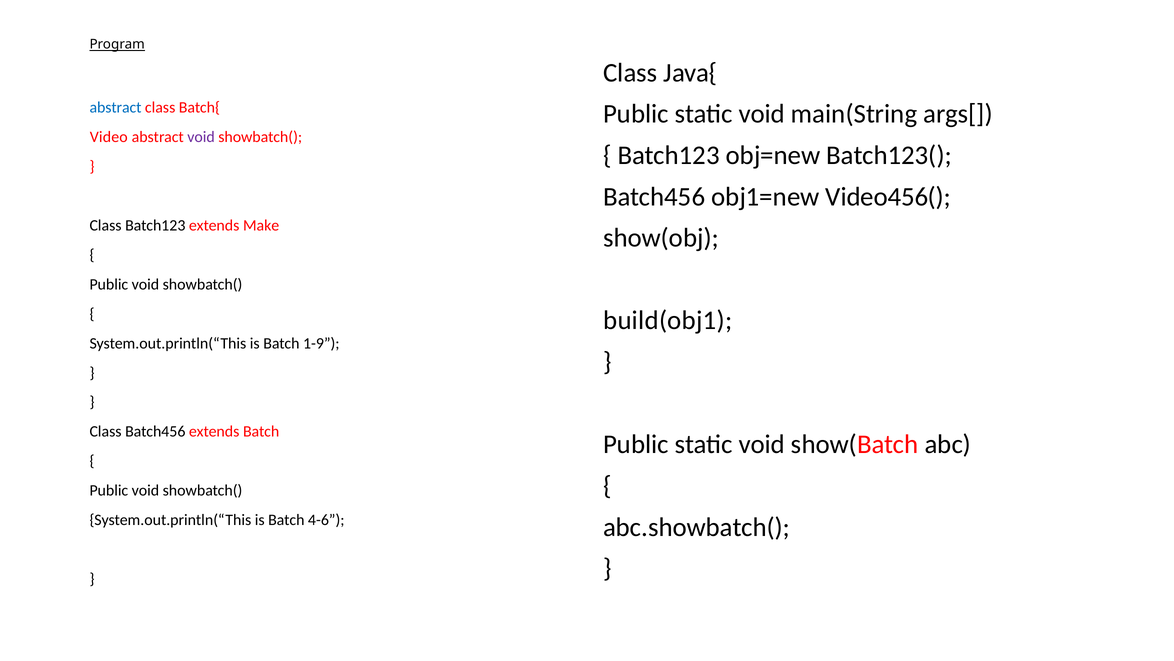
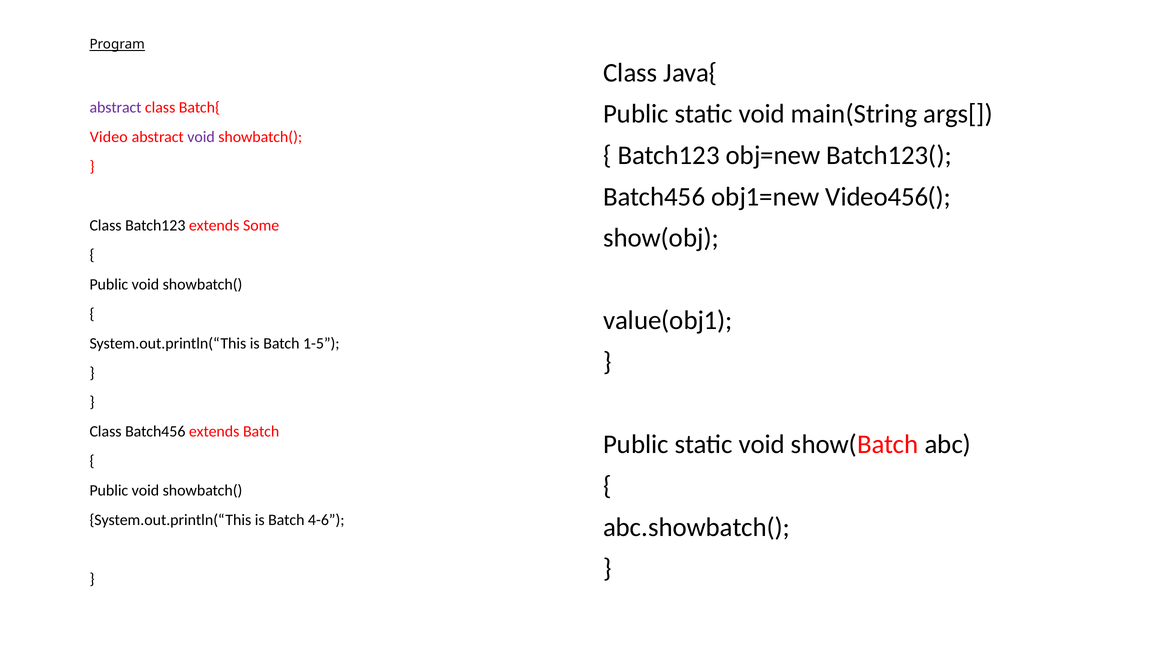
abstract colour: blue -> purple (115, 108)
Make: Make -> Some (261, 225)
build(obj1: build(obj1 -> value(obj1 (668, 320)
1-9: 1-9 -> 1-5 (321, 343)
